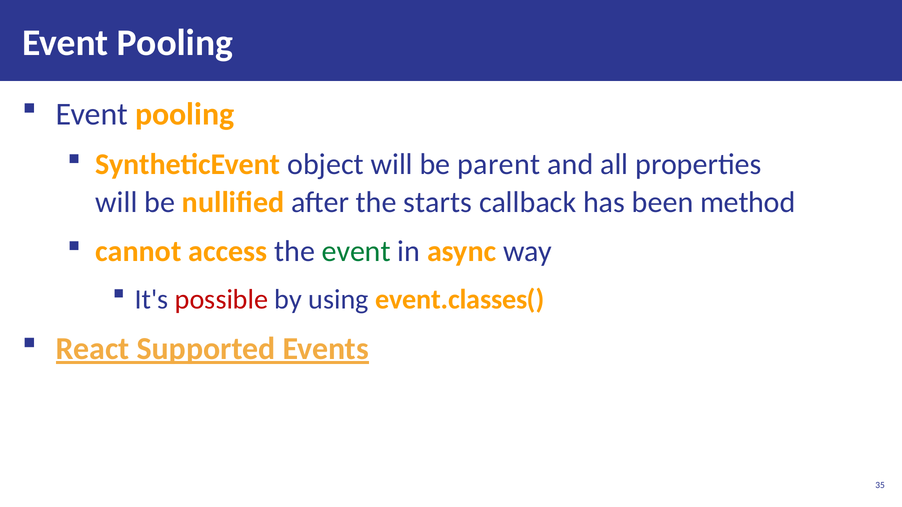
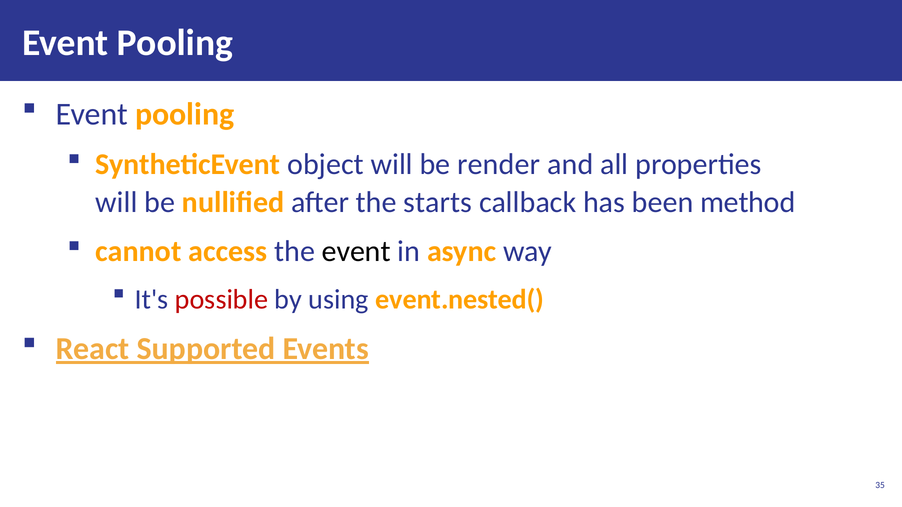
parent: parent -> render (499, 165)
event colour: green -> black (356, 252)
event.classes(: event.classes( -> event.nested( (460, 300)
